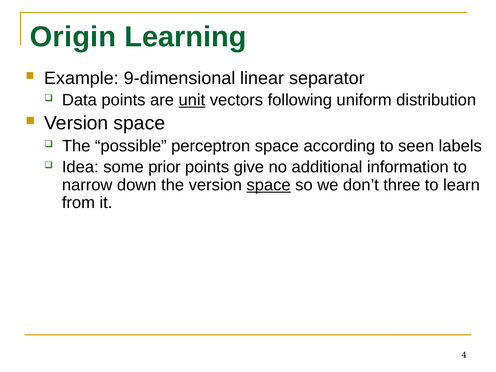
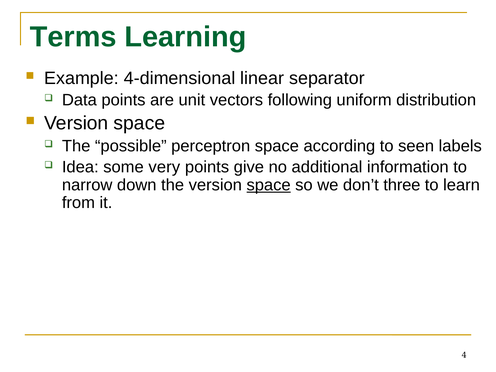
Origin: Origin -> Terms (73, 37)
9-dimensional: 9-dimensional -> 4-dimensional (180, 78)
unit underline: present -> none (192, 100)
prior: prior -> very (164, 167)
